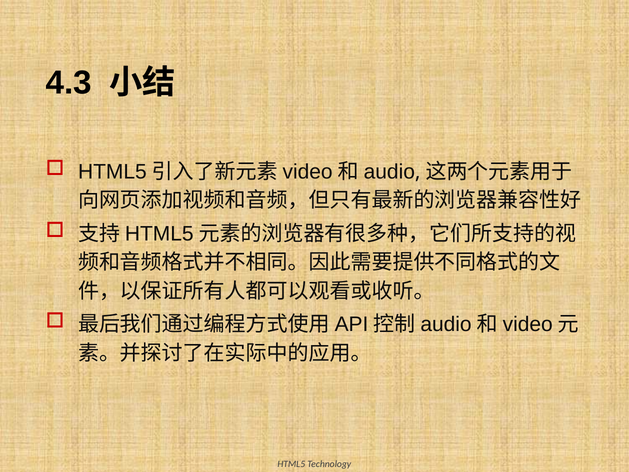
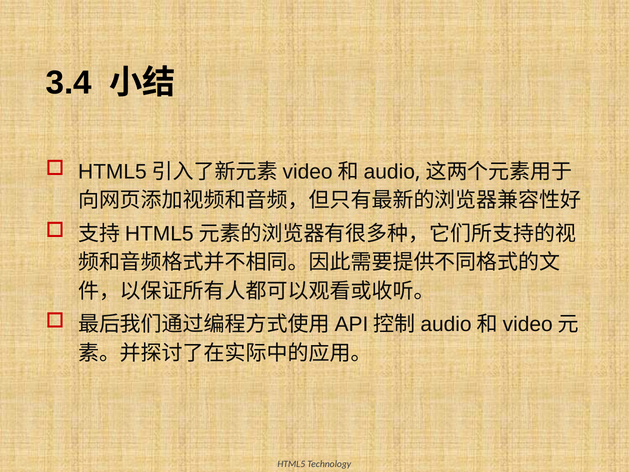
4.3: 4.3 -> 3.4 (69, 83)
